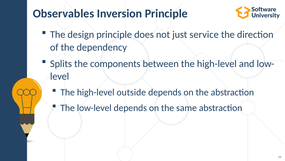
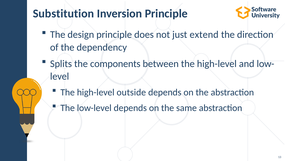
Observables: Observables -> Substitution (63, 14)
service: service -> extend (204, 34)
